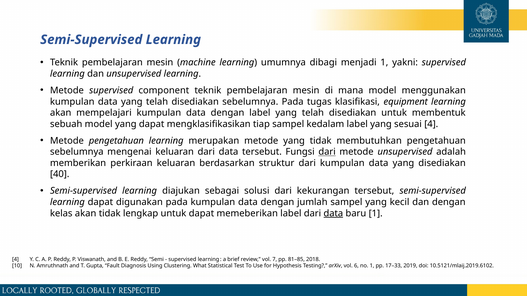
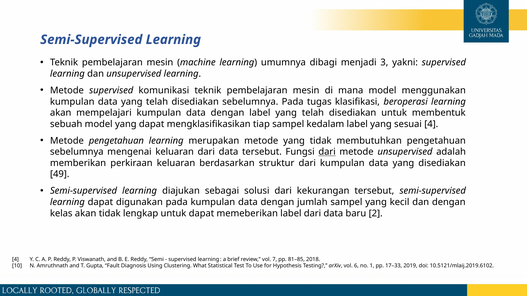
menjadi 1: 1 -> 3 (384, 63)
component: component -> komunikasi (164, 91)
equipment: equipment -> beroperasi (406, 102)
40: 40 -> 49 (60, 174)
data underline: present -> none (333, 214)
baru 1: 1 -> 2 (376, 214)
